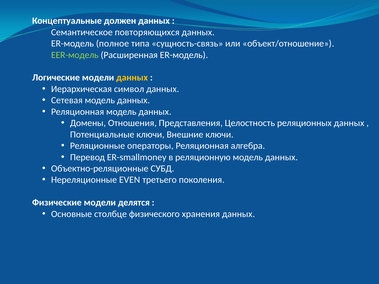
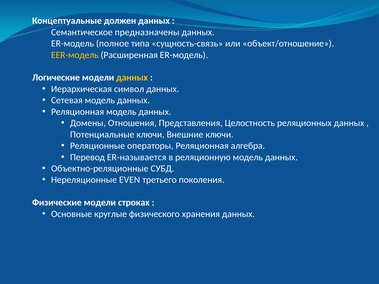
повторяющихся: повторяющихся -> предназначены (147, 32)
EER-модель colour: light green -> yellow (75, 55)
ER-smallmoney: ER-smallmoney -> ER-называется (137, 157)
делятся: делятся -> строках (134, 203)
столбце: столбце -> круглые (111, 214)
